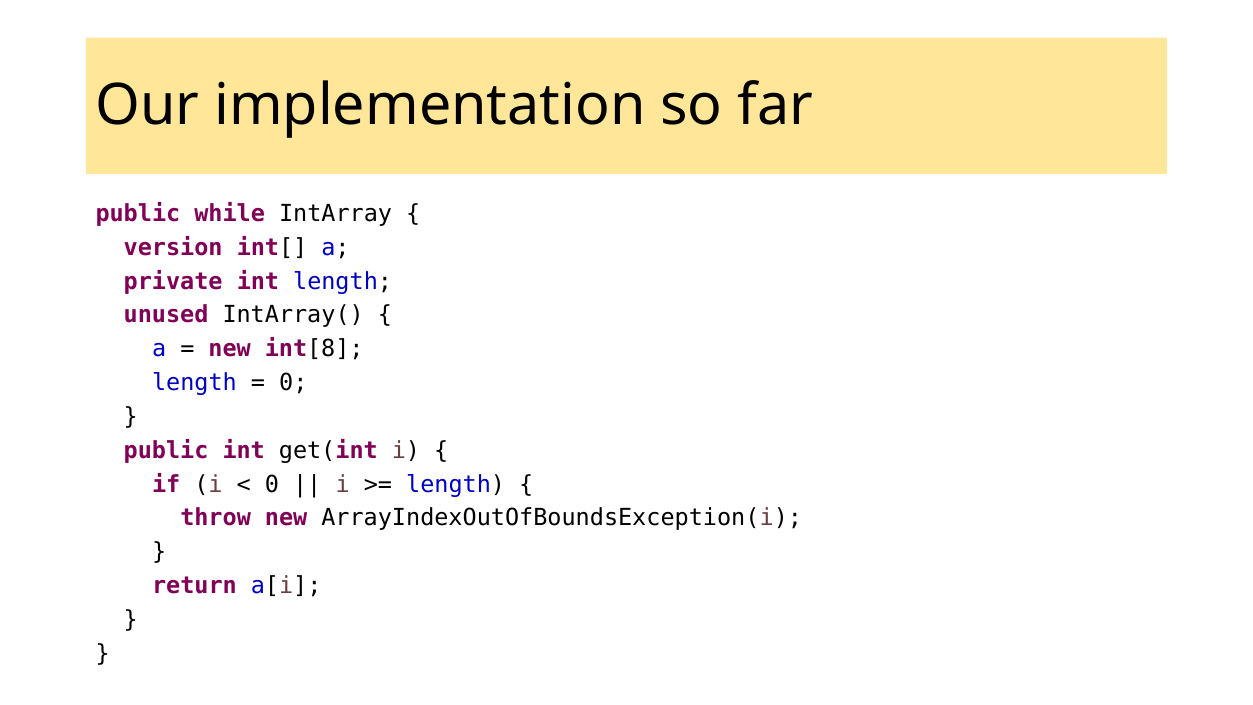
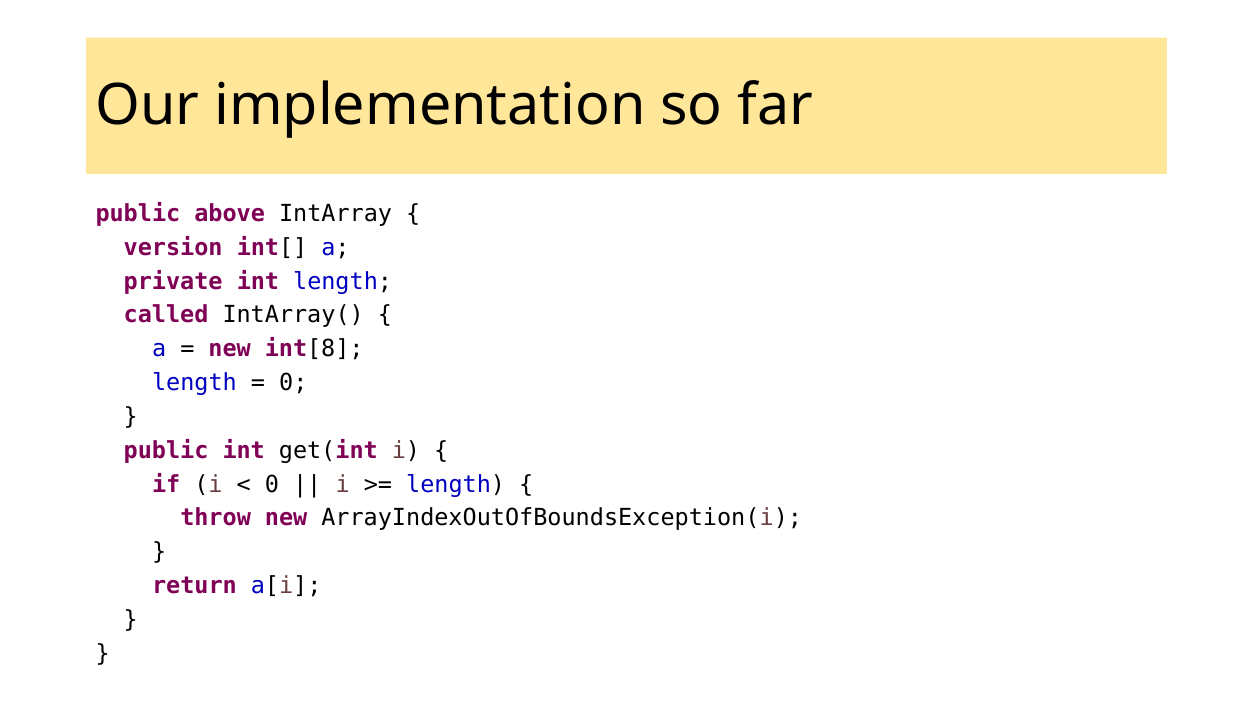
while: while -> above (230, 214)
unused: unused -> called (166, 315)
